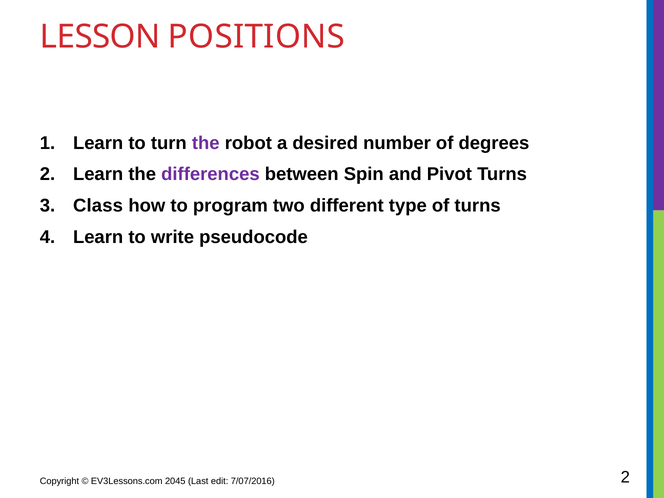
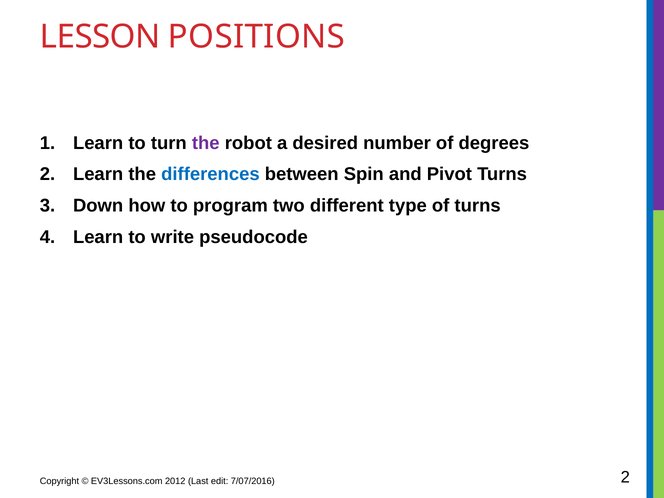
differences colour: purple -> blue (210, 174)
Class: Class -> Down (98, 206)
2045: 2045 -> 2012 (175, 481)
